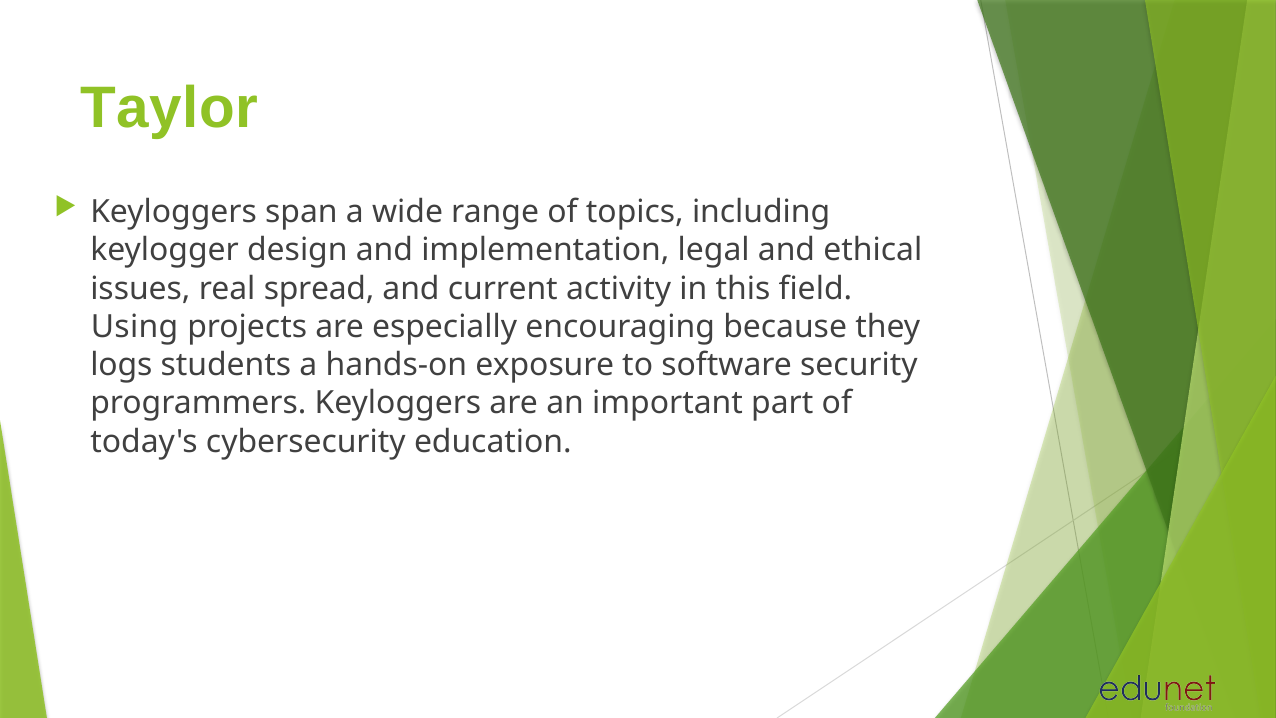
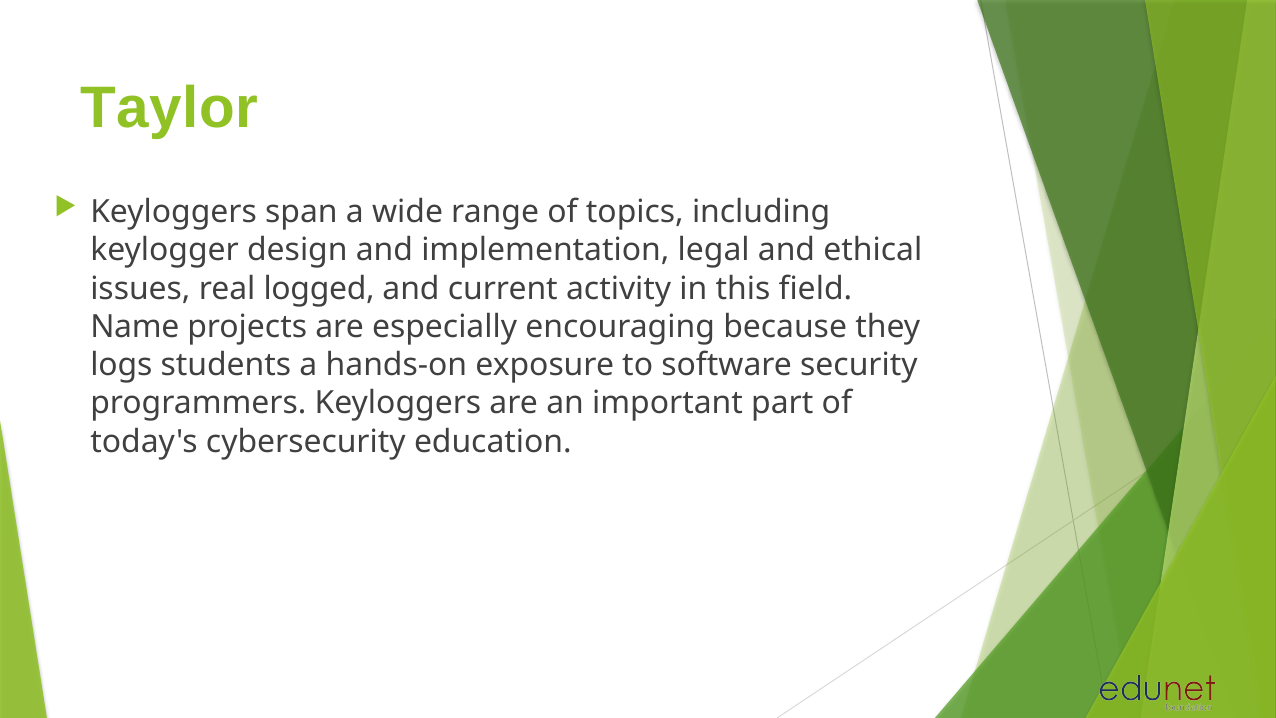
spread: spread -> logged (319, 288)
Using: Using -> Name (135, 327)
